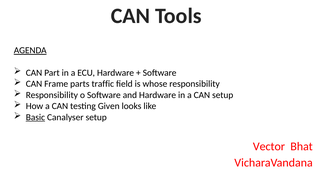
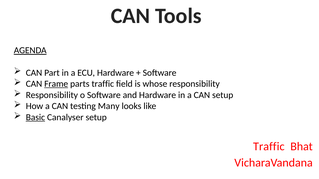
Frame underline: none -> present (56, 84)
Given: Given -> Many (109, 106)
Vector: Vector -> Traffic (269, 147)
